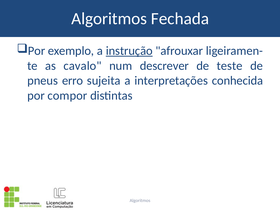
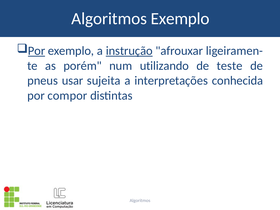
Algoritmos Fechada: Fechada -> Exemplo (180, 19)
Por underline: none -> present (37, 51)
cavalo: cavalo -> porém (83, 66)
descrever: descrever -> utilizando (164, 66)
erro: erro -> usar (73, 81)
